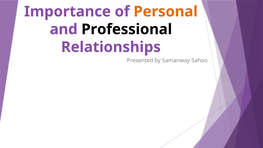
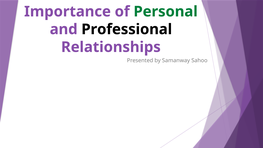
Personal colour: orange -> green (166, 12)
